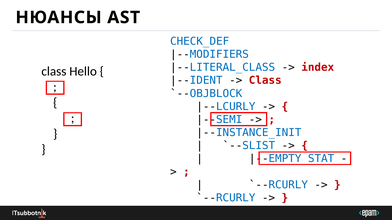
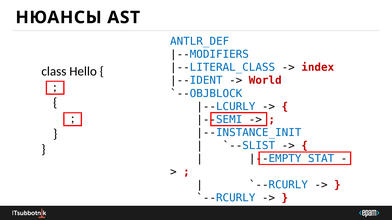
CHECK_DEF: CHECK_DEF -> ANTLR_DEF (200, 41)
Class: Class -> World (265, 81)
